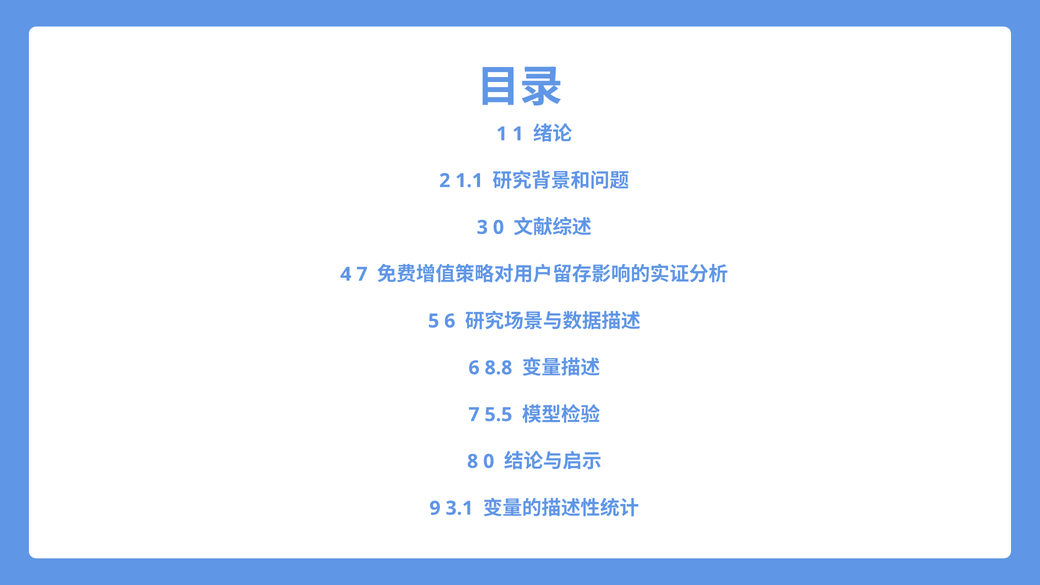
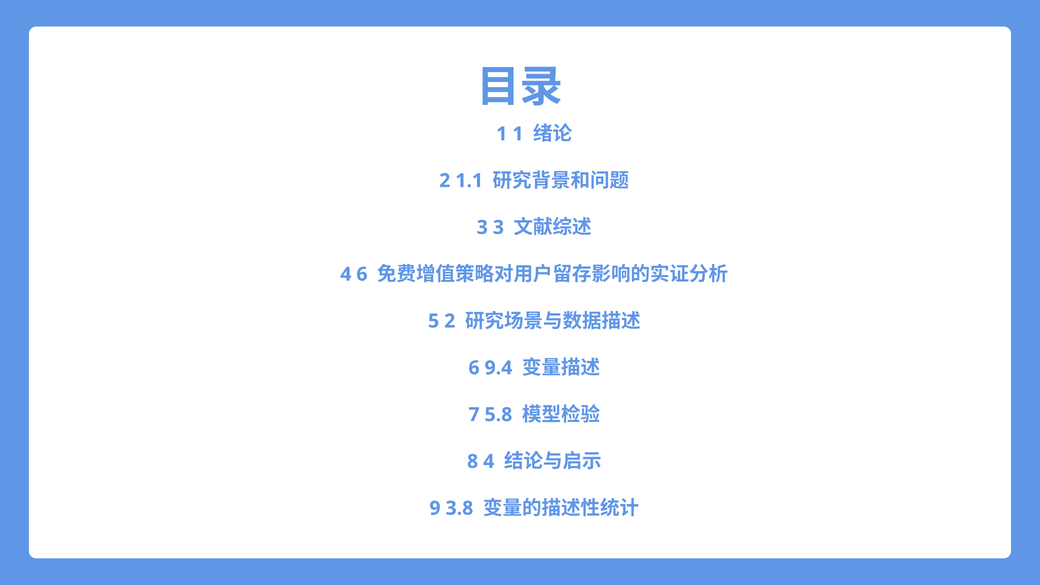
3 0: 0 -> 3 (498, 227)
4 7: 7 -> 6 (362, 274)
5 6: 6 -> 2 (450, 321)
8.8: 8.8 -> 9.4 (498, 368)
5.5: 5.5 -> 5.8 (498, 415)
8 0: 0 -> 4 (489, 461)
3.1: 3.1 -> 3.8 (459, 508)
